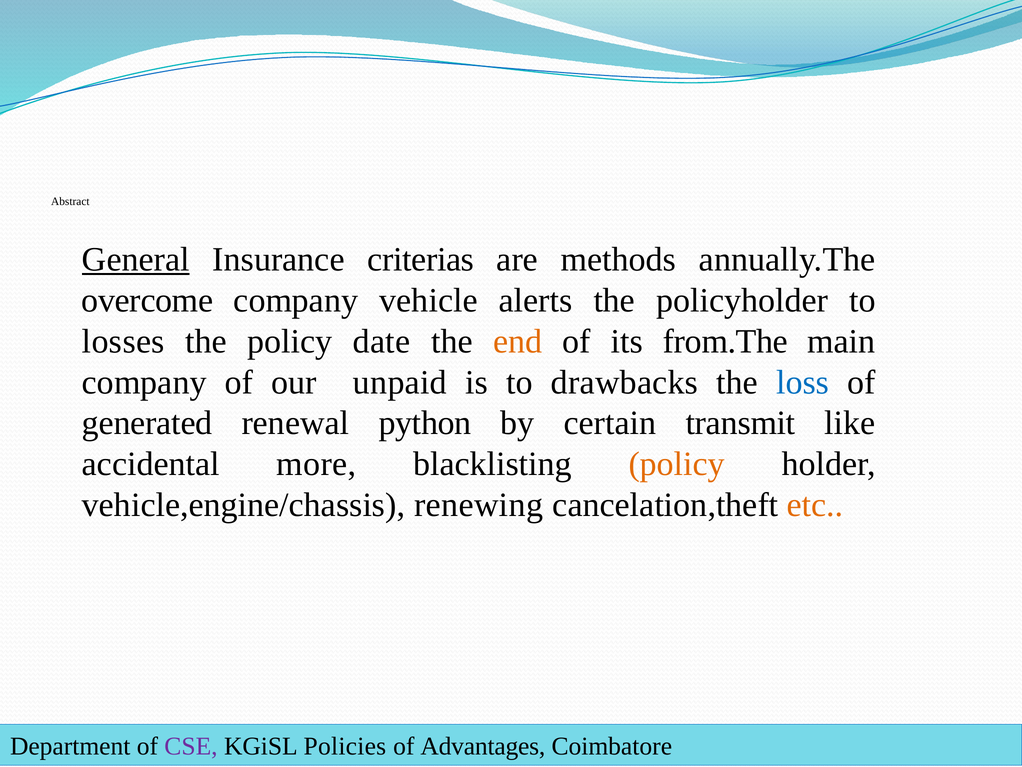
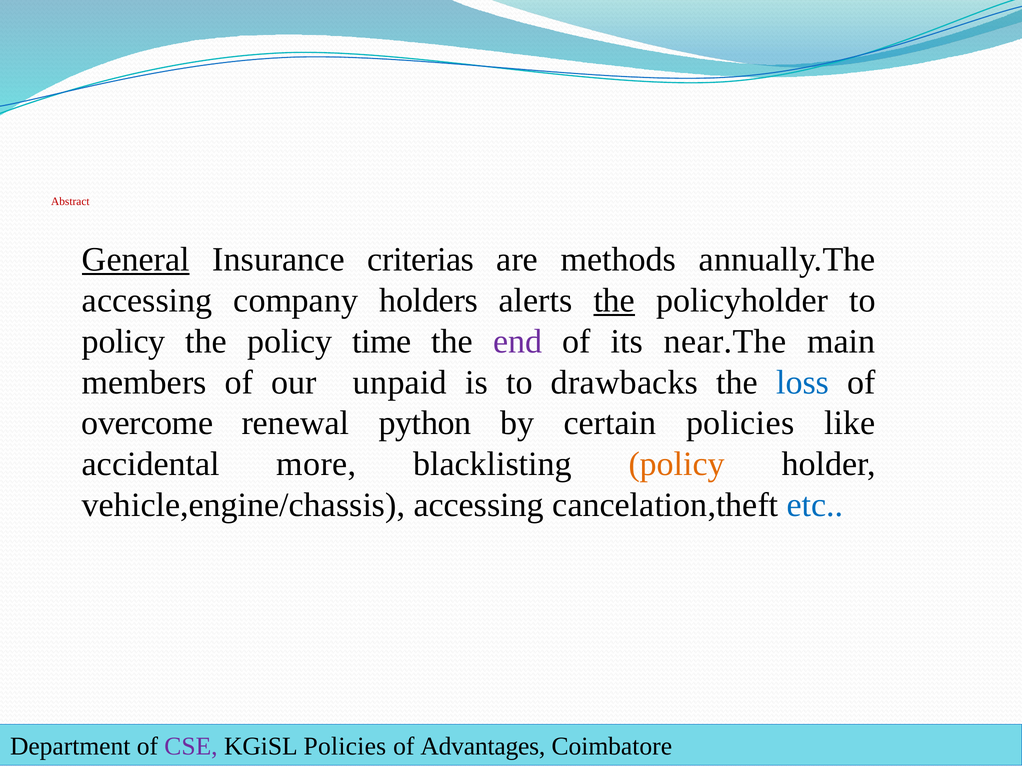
Abstract colour: black -> red (70, 201)
overcome: overcome -> accessing (147, 300)
vehicle: vehicle -> holders (429, 300)
the underline: none -> present (614, 300)
losses: losses -> policy (124, 341)
date: date -> time (382, 341)
end colour: orange -> purple (518, 341)
from.The: from.The -> near.The (725, 341)
company: company -> members (144, 382)
generated: generated -> overcome (147, 423)
certain transmit: transmit -> policies (740, 423)
vehicle,engine/chassis renewing: renewing -> accessing (479, 505)
etc colour: orange -> blue (815, 505)
